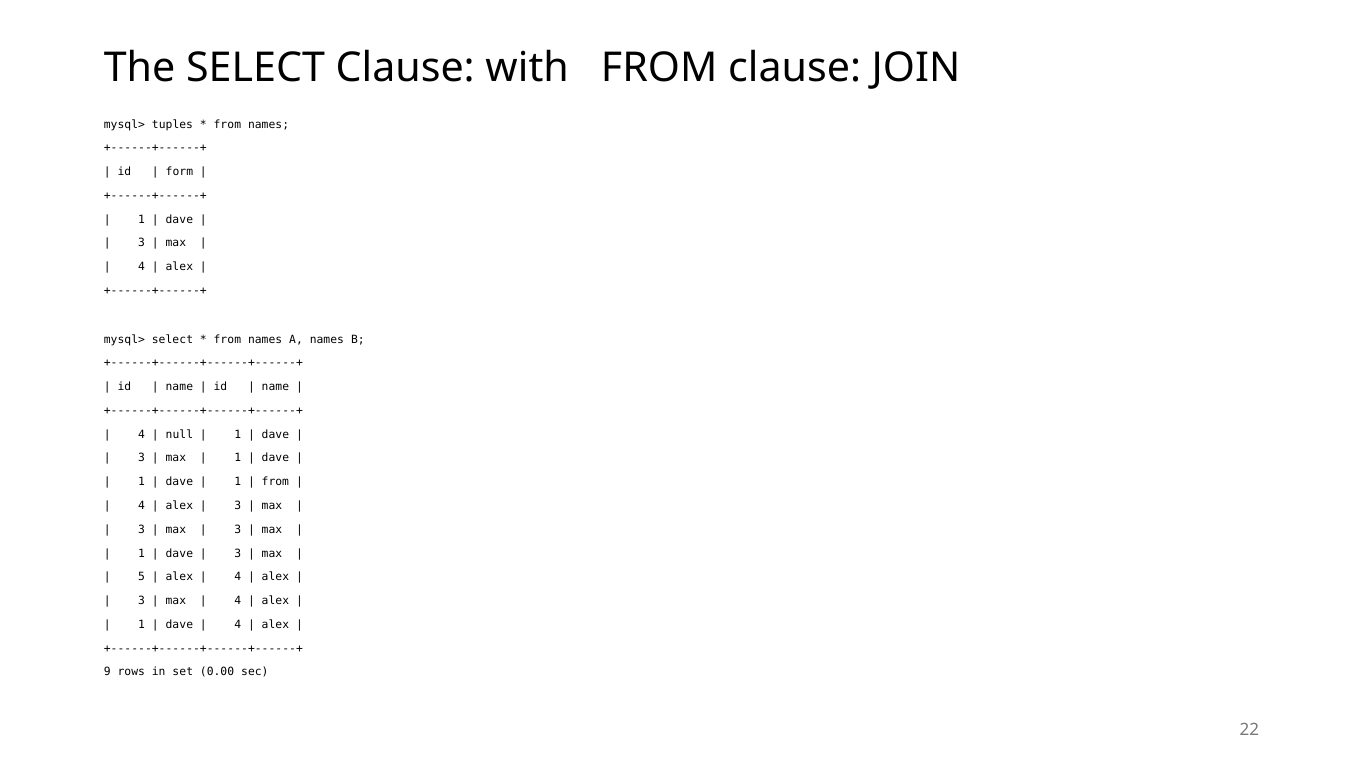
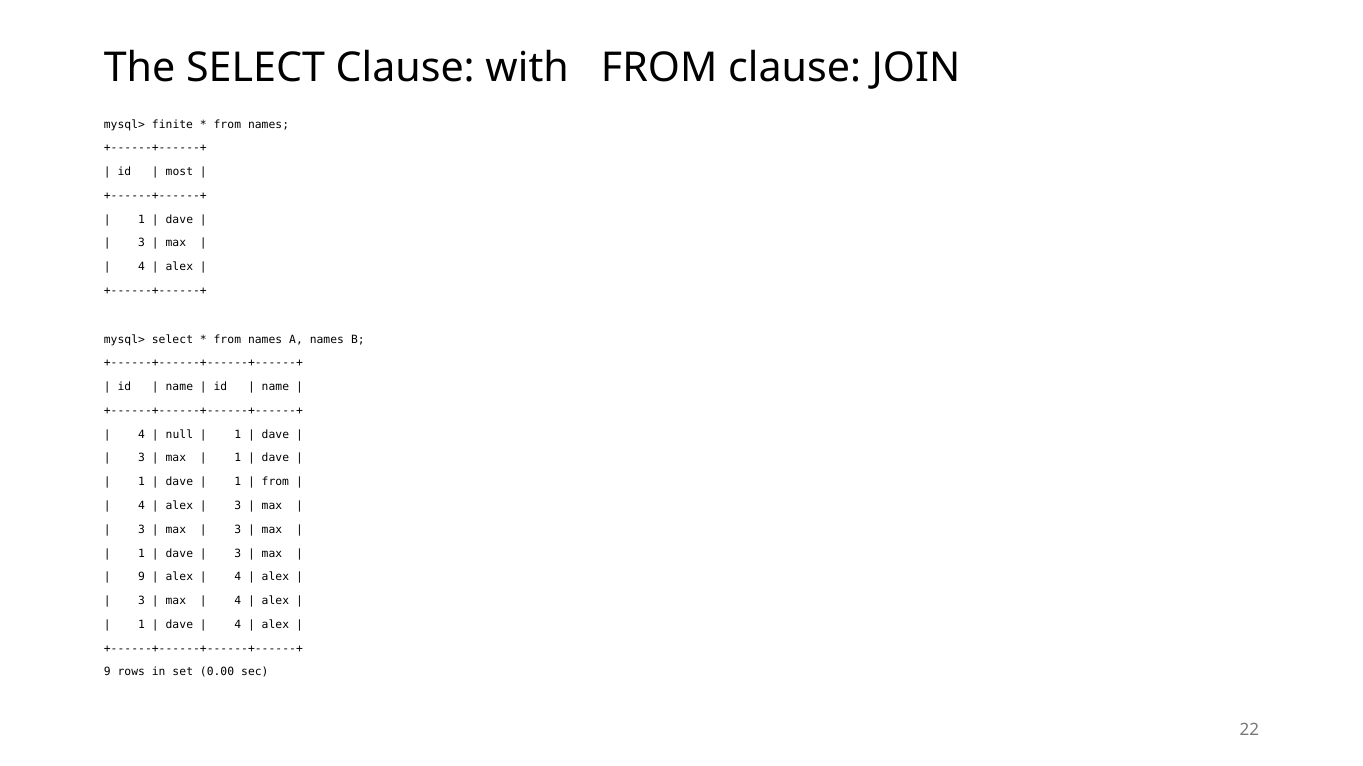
tuples: tuples -> finite (172, 124)
form: form -> most (179, 172)
5: 5 -> 9 (142, 578)
